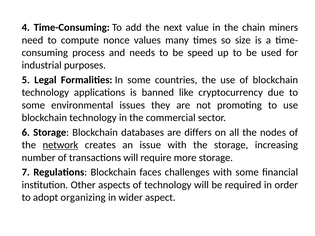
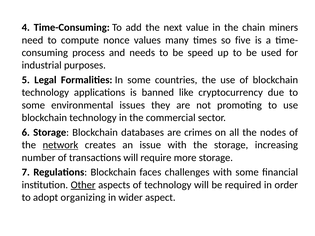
size: size -> five (243, 40)
differs: differs -> crimes (198, 133)
Other underline: none -> present (83, 185)
